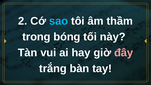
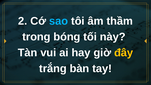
đây colour: pink -> yellow (124, 53)
